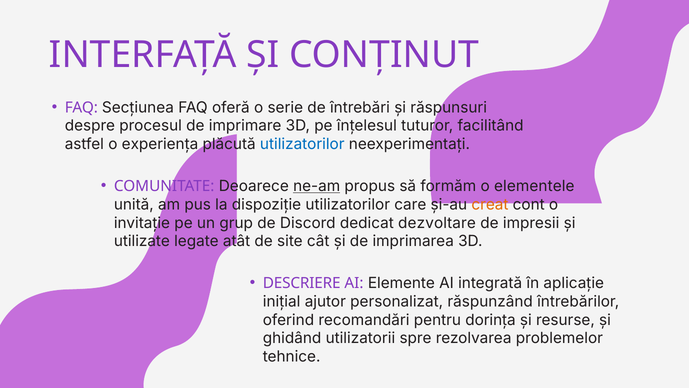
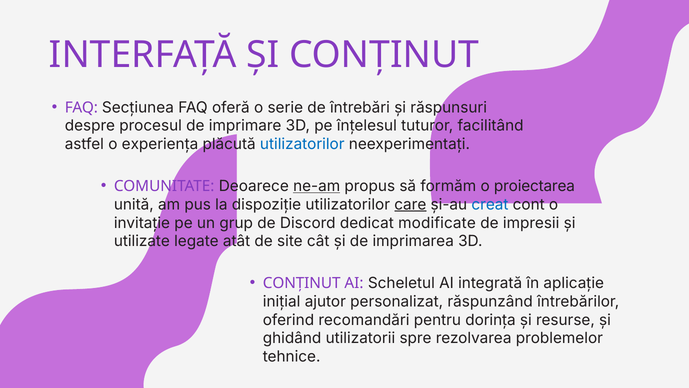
elementele: elementele -> proiectarea (534, 186)
care underline: none -> present (410, 204)
creat colour: orange -> blue (490, 204)
dezvoltare: dezvoltare -> modificate (437, 223)
DESCRIERE: DESCRIERE -> CONȚINUT (302, 283)
Elemente: Elemente -> Scheletul (401, 283)
